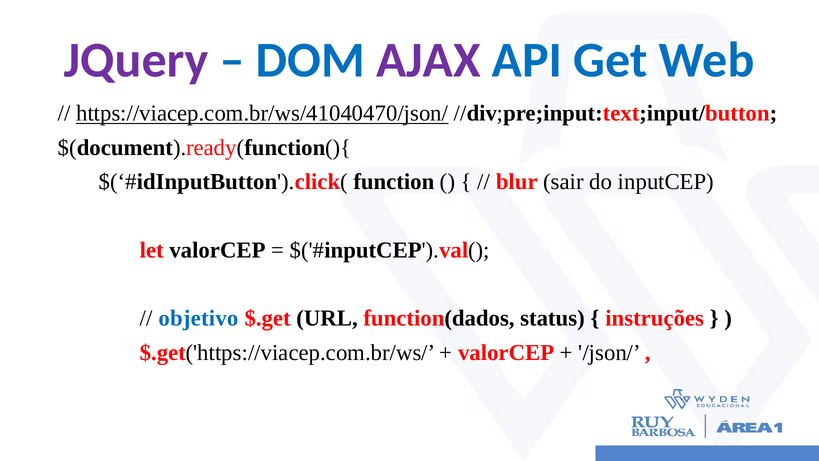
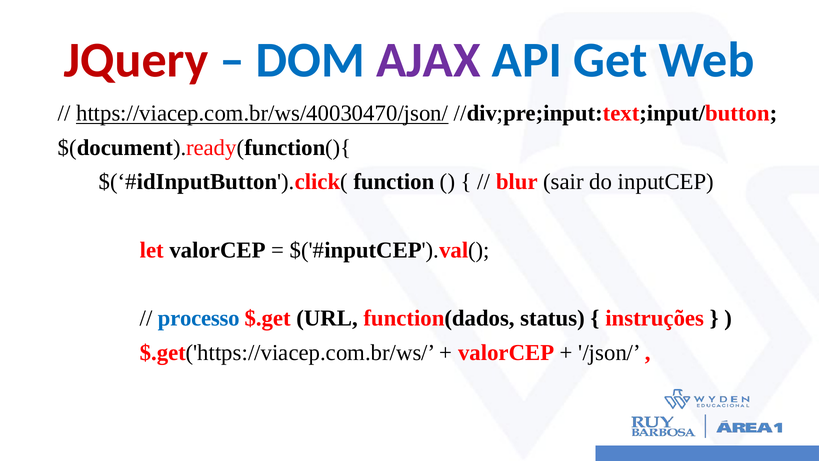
JQuery colour: purple -> red (136, 60)
https://viacep.com.br/ws/41040470/json/: https://viacep.com.br/ws/41040470/json/ -> https://viacep.com.br/ws/40030470/json/ (262, 113)
objetivo: objetivo -> processo (199, 318)
